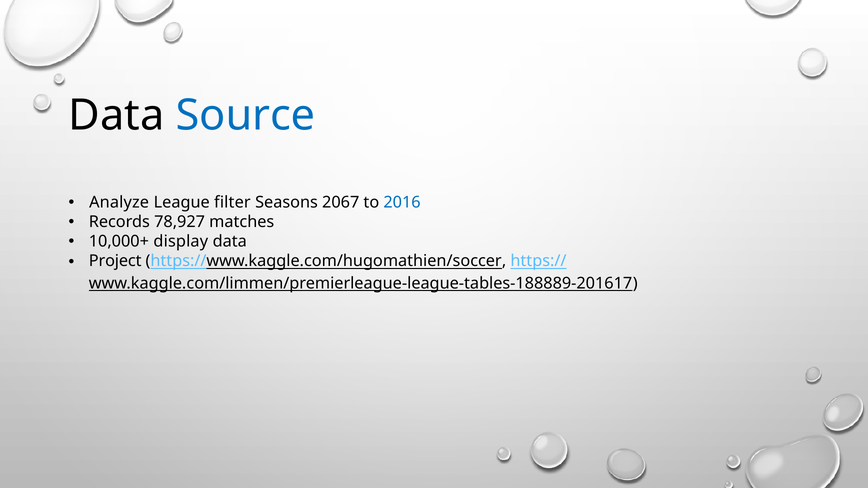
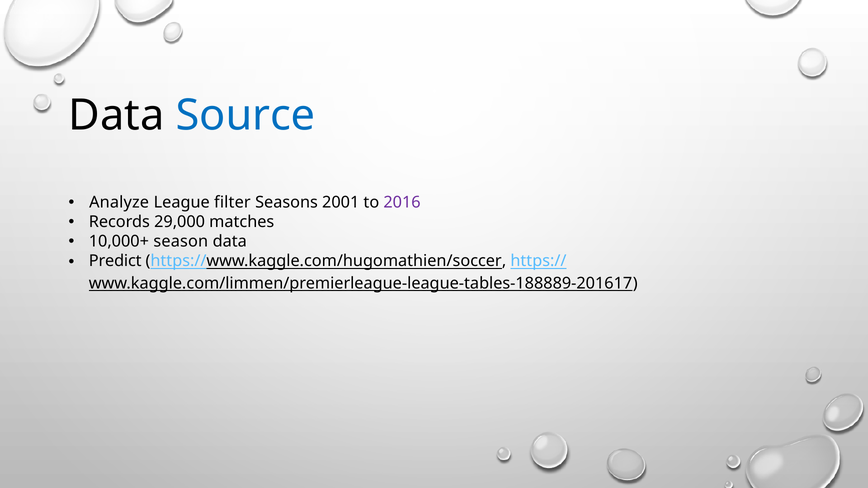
2067: 2067 -> 2001 (341, 203)
2016 colour: blue -> purple (402, 203)
78,927: 78,927 -> 29,000 (180, 222)
display: display -> season (181, 242)
Project: Project -> Predict (115, 261)
